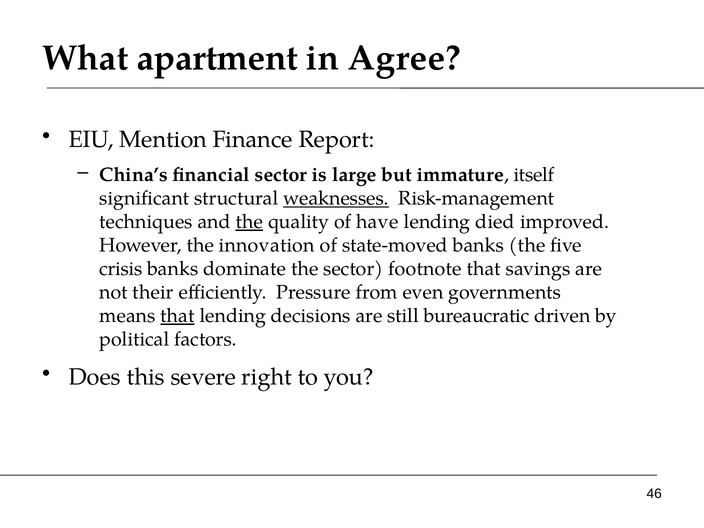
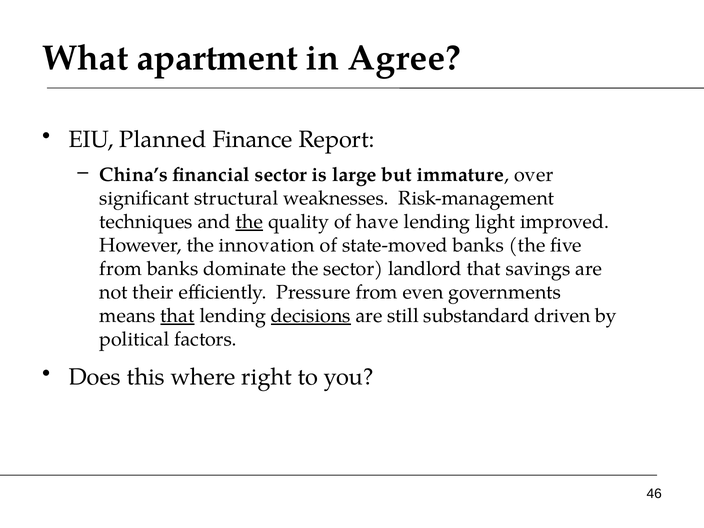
Mention: Mention -> Planned (163, 139)
itself: itself -> over (534, 175)
weaknesses underline: present -> none (336, 198)
died: died -> light (495, 222)
crisis: crisis -> from (121, 269)
footnote: footnote -> landlord (425, 269)
decisions underline: none -> present (311, 316)
bureaucratic: bureaucratic -> substandard (477, 316)
severe: severe -> where (203, 377)
